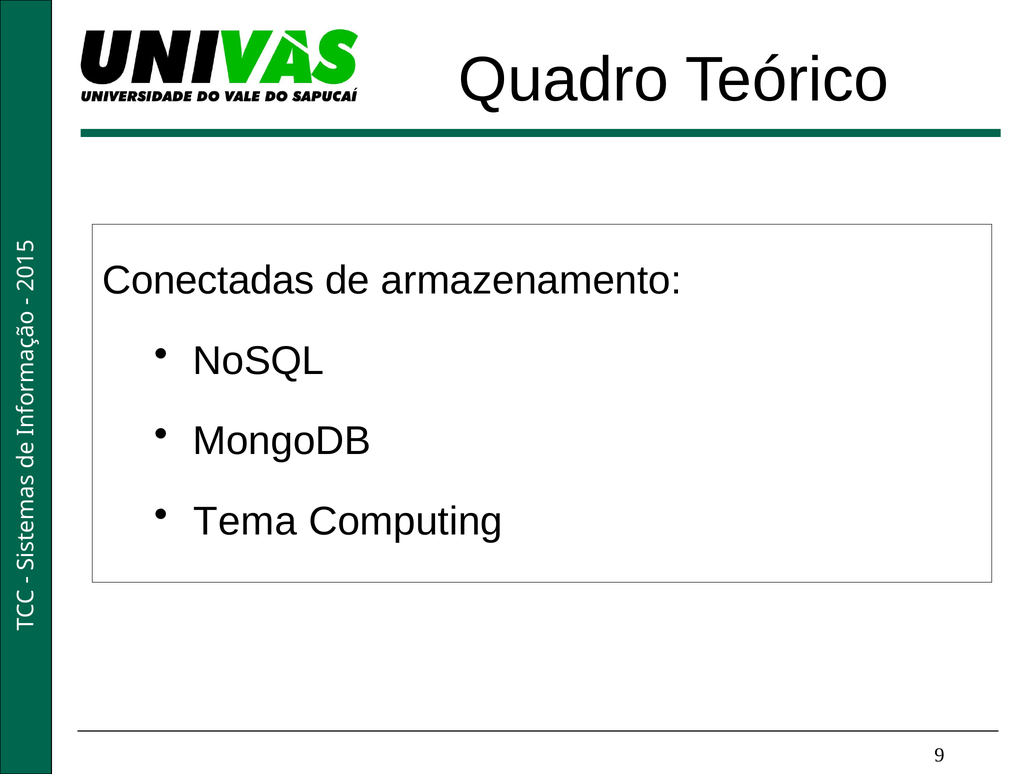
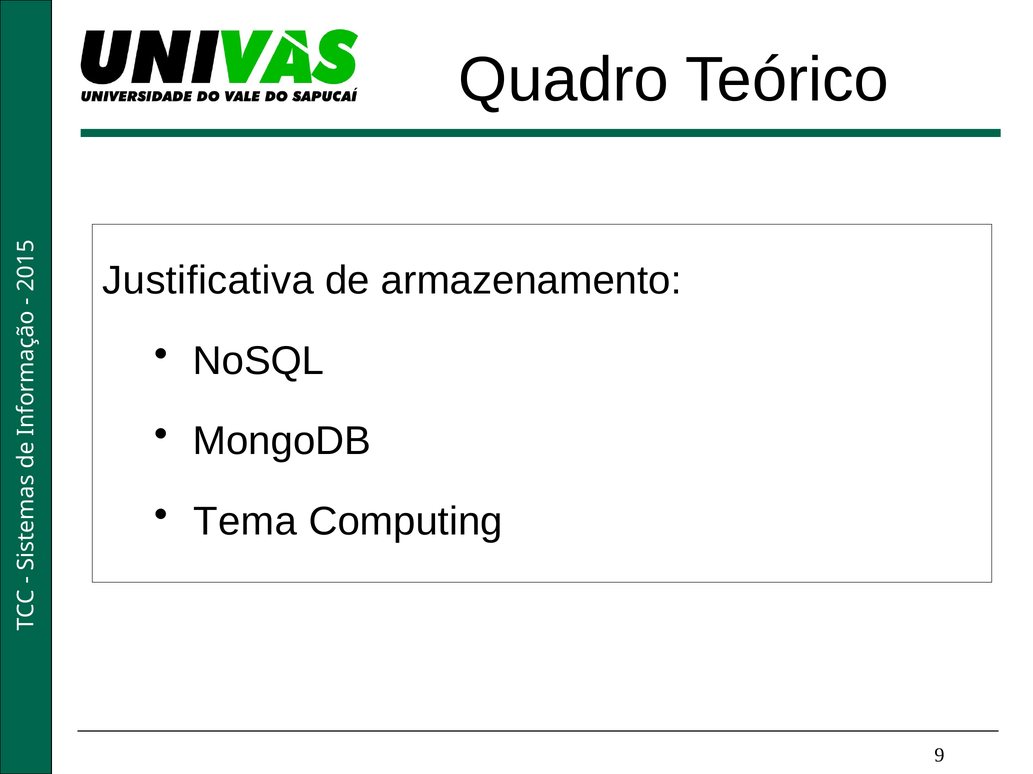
Conectadas: Conectadas -> Justificativa (208, 281)
